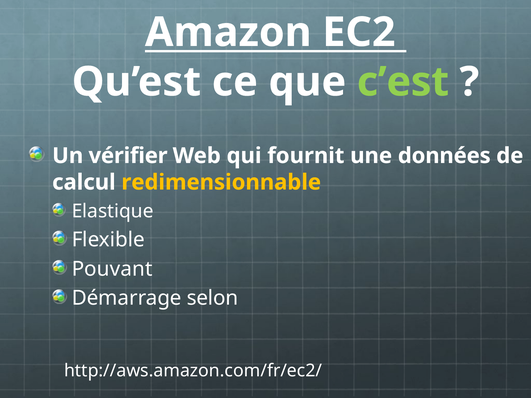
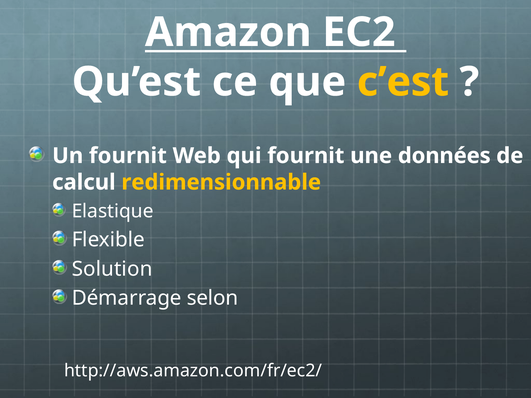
c’est colour: light green -> yellow (403, 82)
Un vérifier: vérifier -> fournit (128, 156)
Pouvant: Pouvant -> Solution (112, 269)
